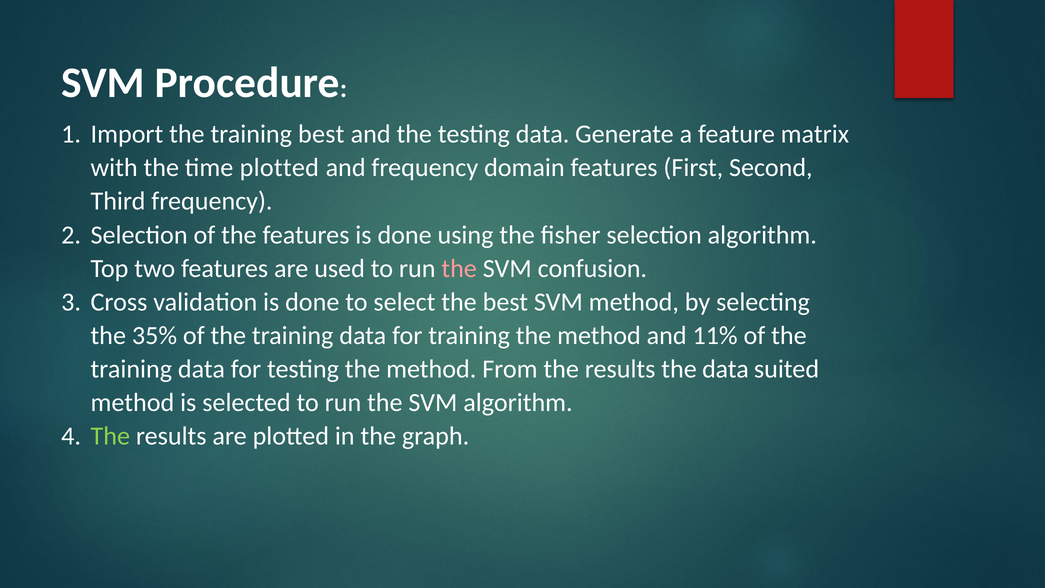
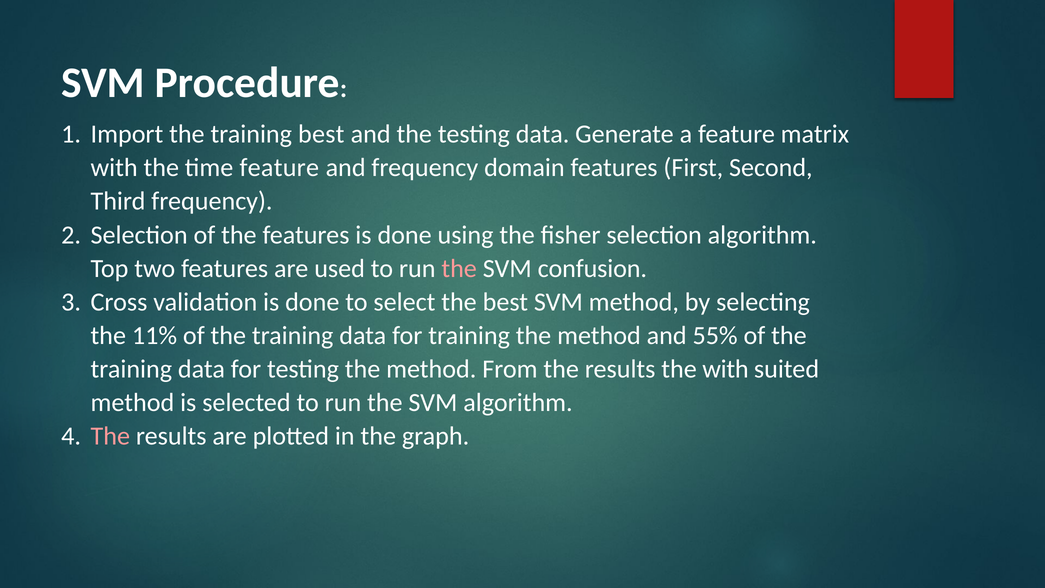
time plotted: plotted -> feature (279, 168)
35%: 35% -> 11% (154, 335)
11%: 11% -> 55% (715, 335)
the data: data -> with (725, 369)
The colour: light green -> pink (110, 436)
